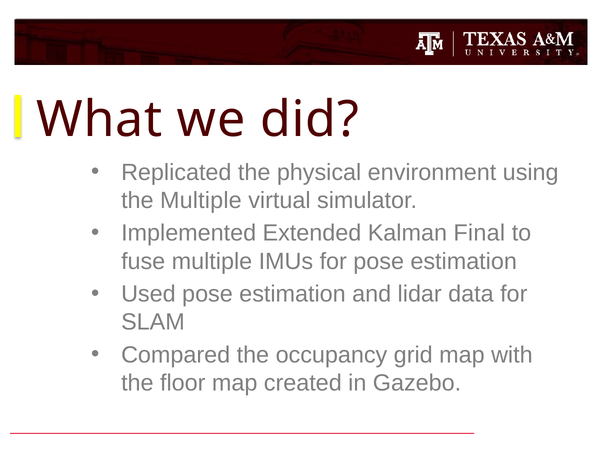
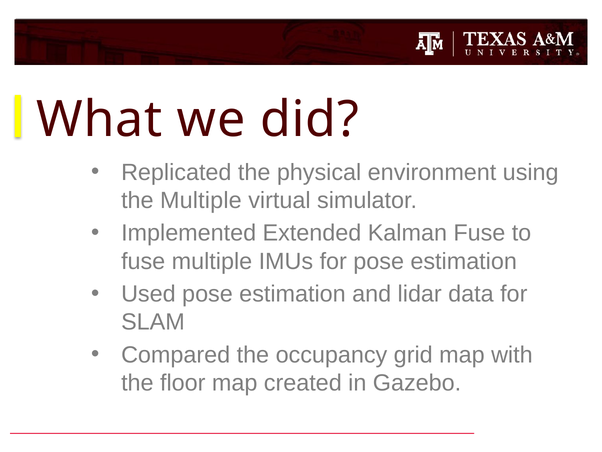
Kalman Final: Final -> Fuse (479, 233)
